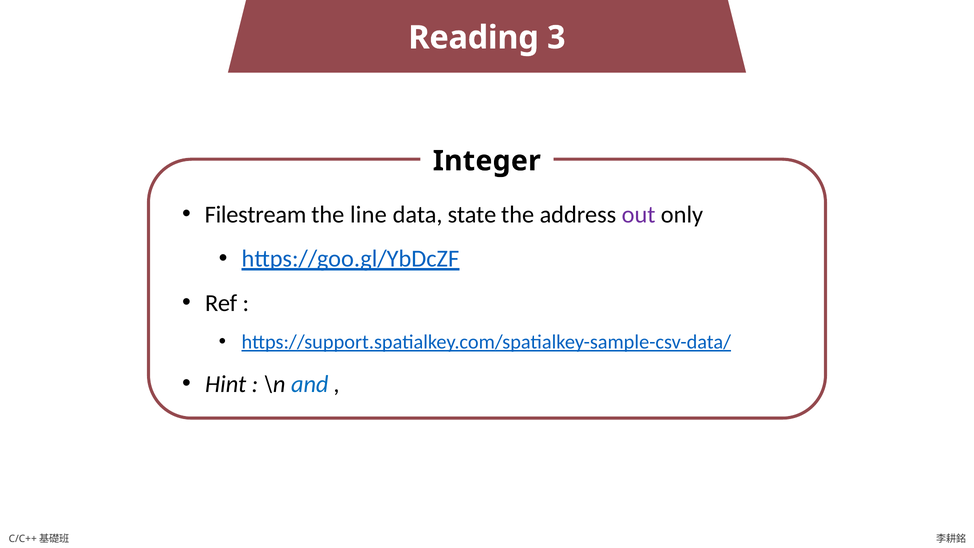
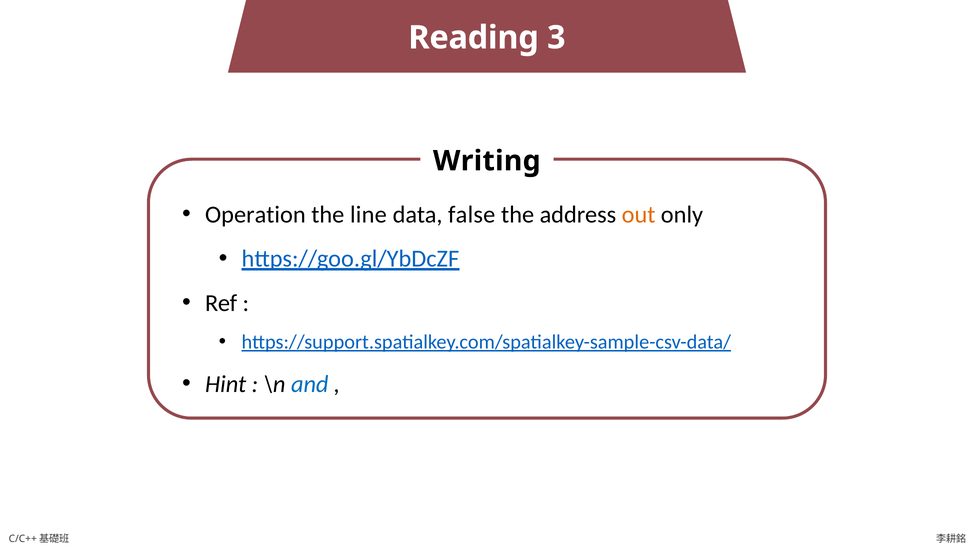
Integer: Integer -> Writing (487, 161)
Filestream: Filestream -> Operation (255, 215)
state: state -> false (472, 215)
out colour: purple -> orange (639, 215)
